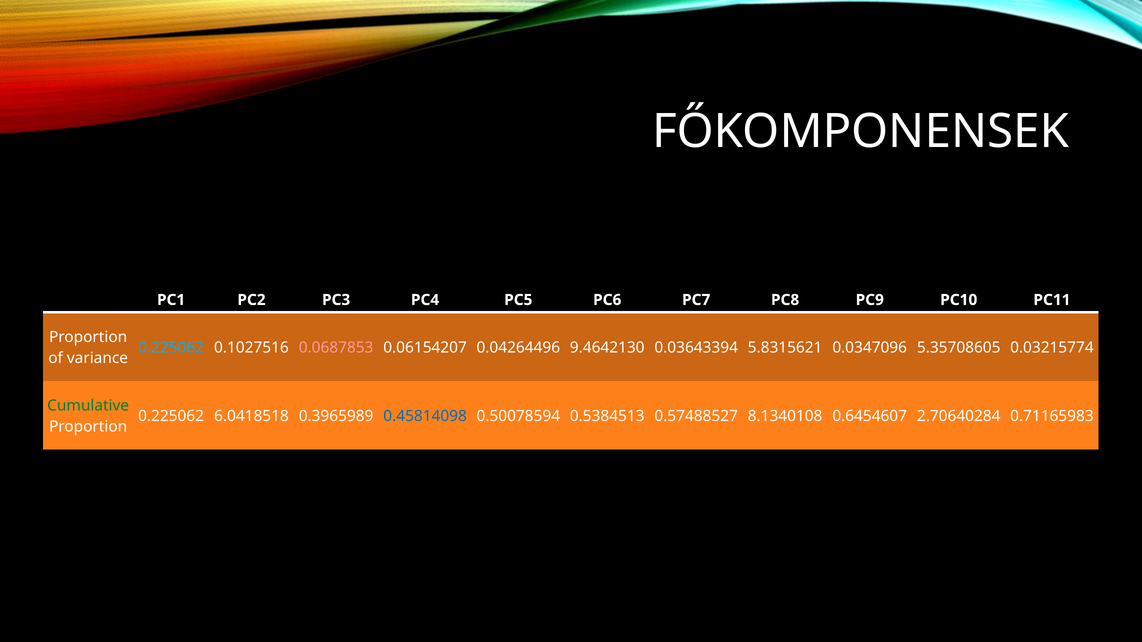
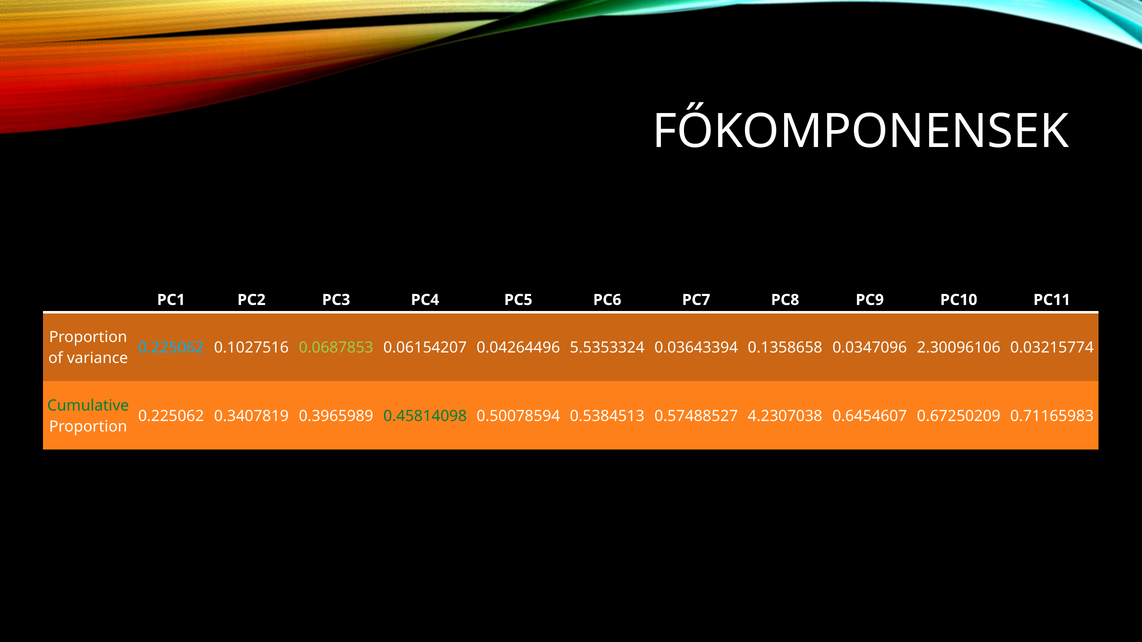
0.0687853 colour: pink -> light green (336, 348)
9.4642130: 9.4642130 -> 5.5353324 (607, 348)
5.8315621: 5.8315621 -> 0.1358658 (785, 348)
5.35708605: 5.35708605 -> 2.30096106 (959, 348)
6.0418518: 6.0418518 -> 0.3407819 (251, 416)
0.45814098 colour: blue -> green (425, 416)
8.1340108: 8.1340108 -> 4.2307038 (785, 416)
2.70640284: 2.70640284 -> 0.67250209 (959, 416)
